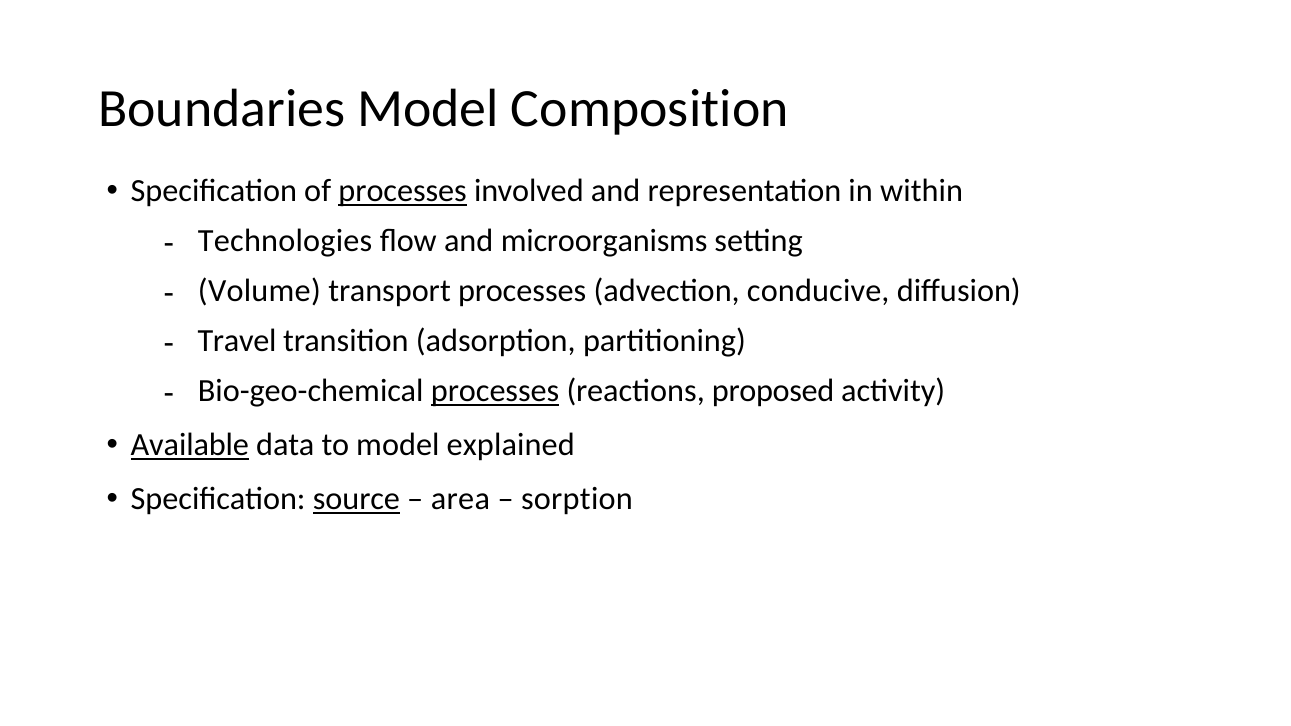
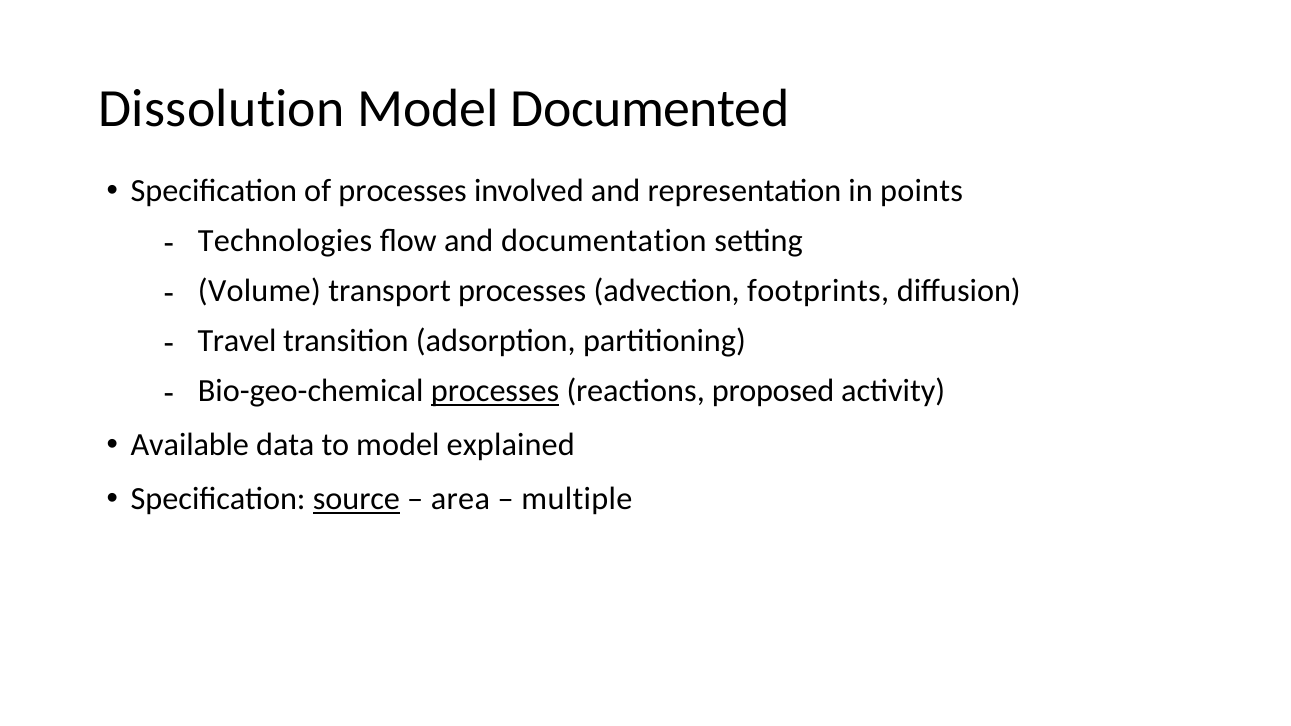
Boundaries: Boundaries -> Dissolution (222, 108)
Composition: Composition -> Documented (650, 108)
processes underline: present -> none (403, 191)
within: within -> points (922, 191)
microorganisms: microorganisms -> documentation (604, 241)
conducive: conducive -> footprints (818, 291)
Available underline: present -> none (190, 445)
sorption: sorption -> multiple (577, 499)
